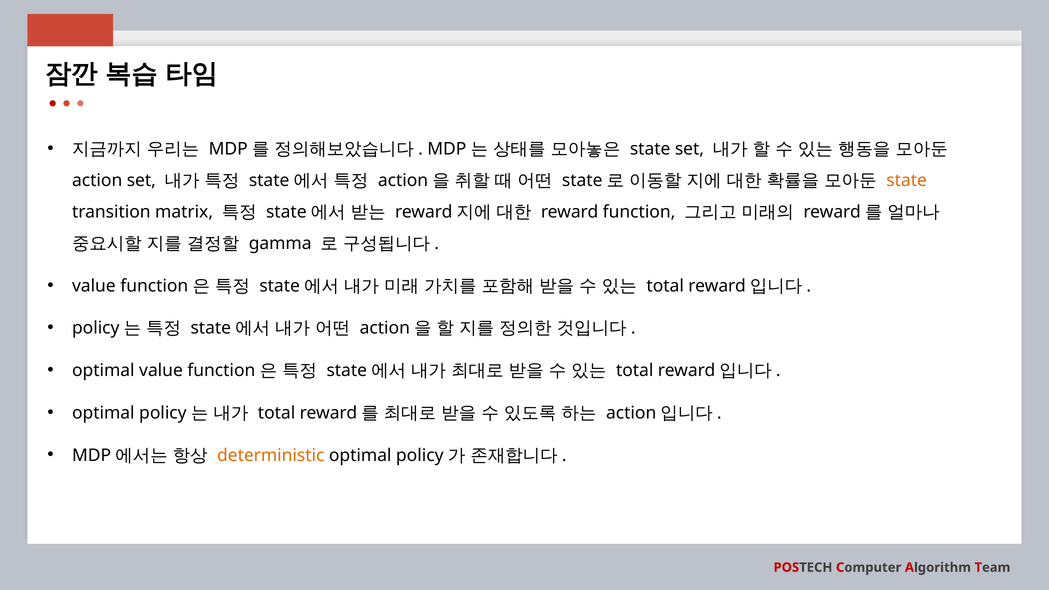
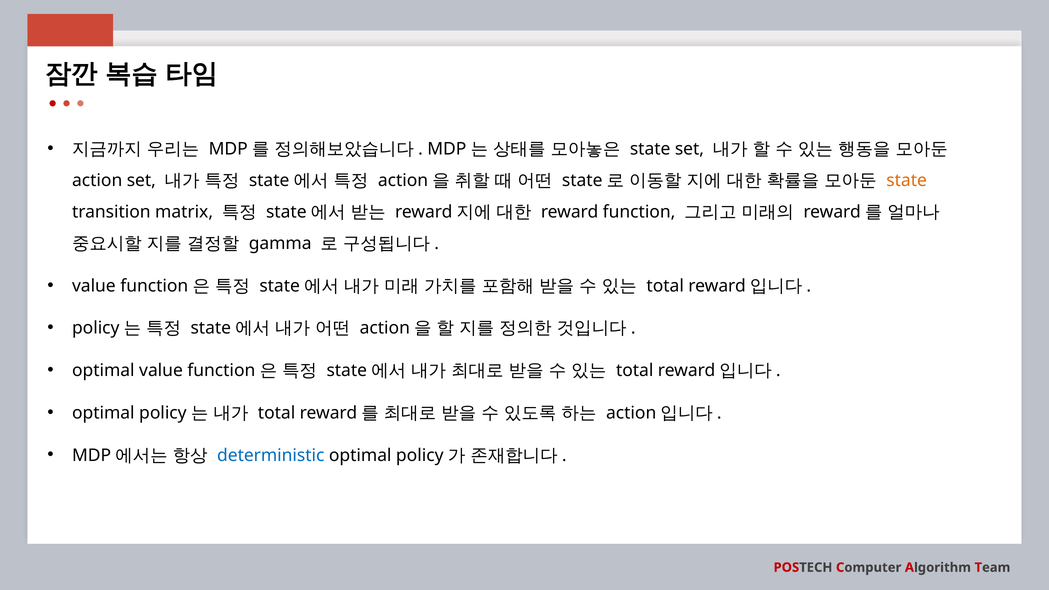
deterministic colour: orange -> blue (271, 455)
